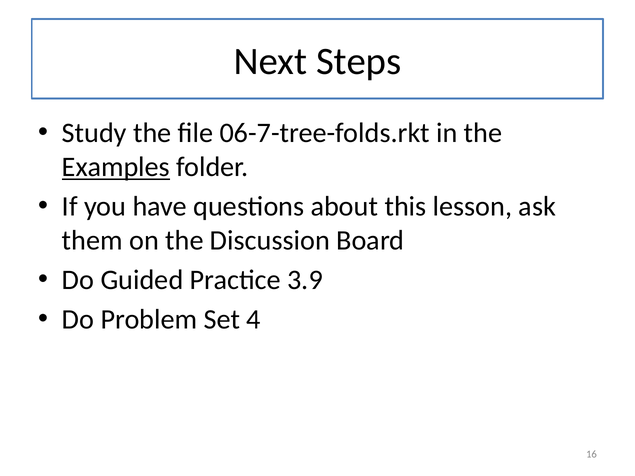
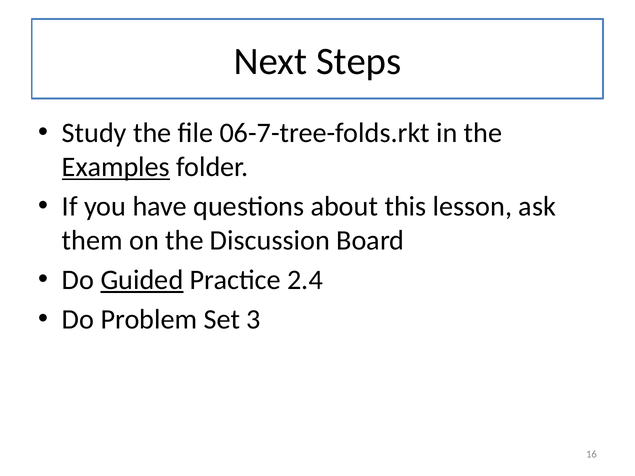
Guided underline: none -> present (142, 280)
3.9: 3.9 -> 2.4 (305, 280)
4: 4 -> 3 (254, 320)
